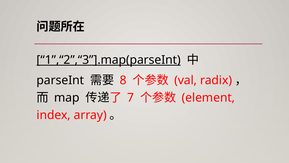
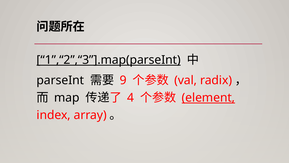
8: 8 -> 9 (123, 80)
7: 7 -> 4 (131, 97)
element underline: none -> present (208, 97)
